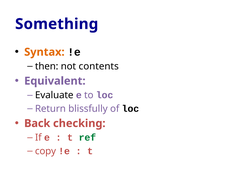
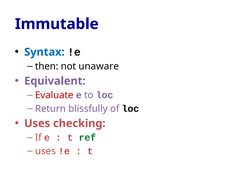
Something: Something -> Immutable (57, 24)
Syntax colour: orange -> blue (44, 52)
contents: contents -> unaware (99, 66)
Evaluate colour: black -> red (54, 95)
Back: Back -> Uses (37, 123)
copy: copy -> uses (45, 151)
